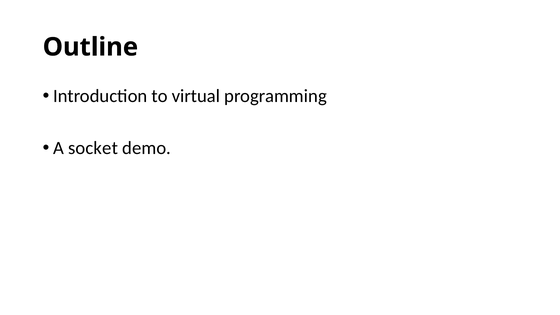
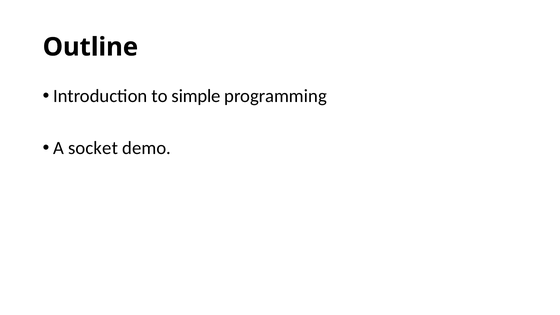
virtual: virtual -> simple (196, 96)
